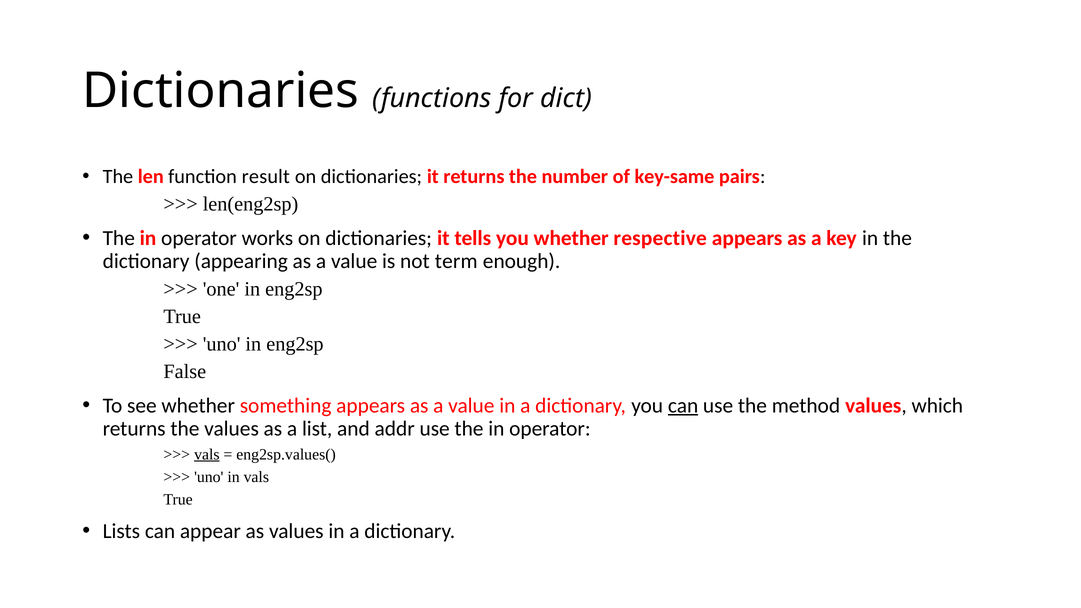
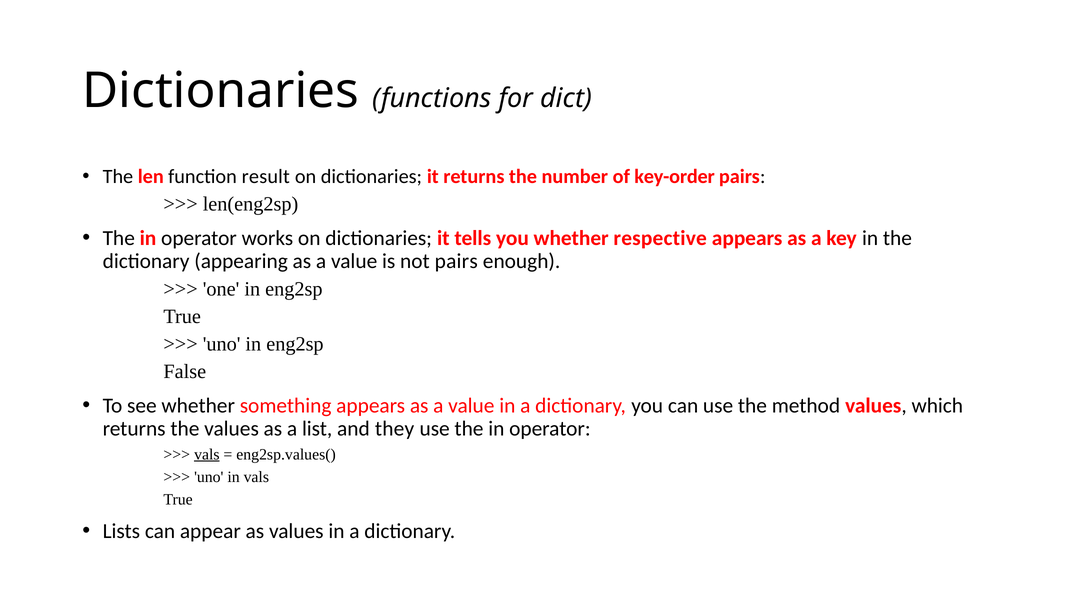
key-same: key-same -> key-order (675, 177)
not term: term -> pairs (456, 261)
can underline: present -> none (683, 406)
addr: addr -> they (395, 429)
